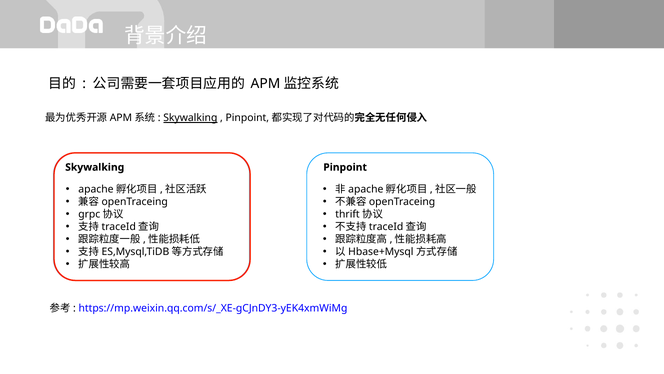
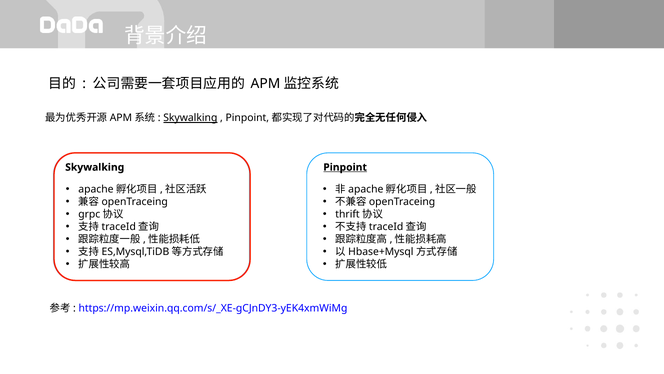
Pinpoint underline: none -> present (345, 167)
